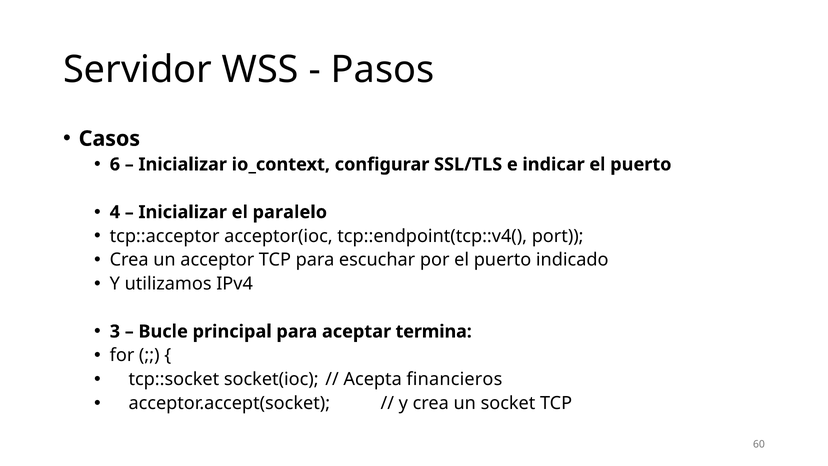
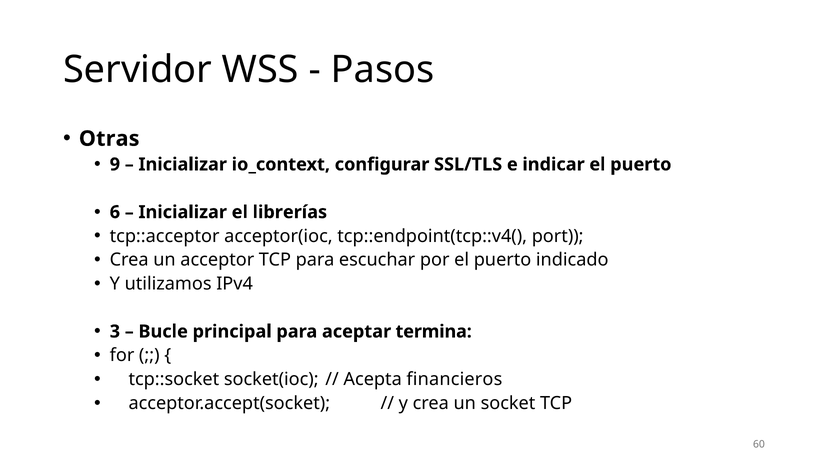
Casos: Casos -> Otras (109, 139)
6: 6 -> 9 (115, 164)
4: 4 -> 6 (115, 212)
paralelo: paralelo -> librerías (290, 212)
